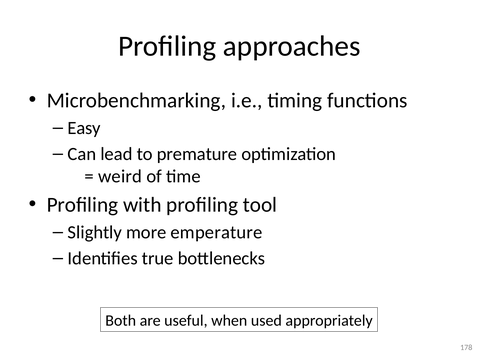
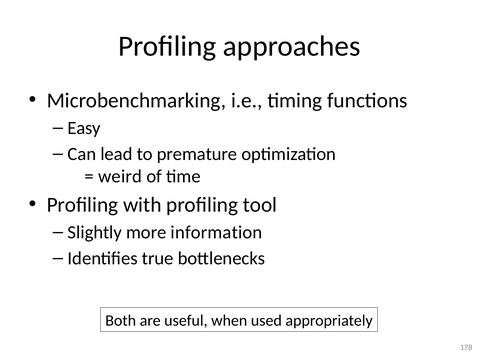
emperature: emperature -> information (217, 232)
